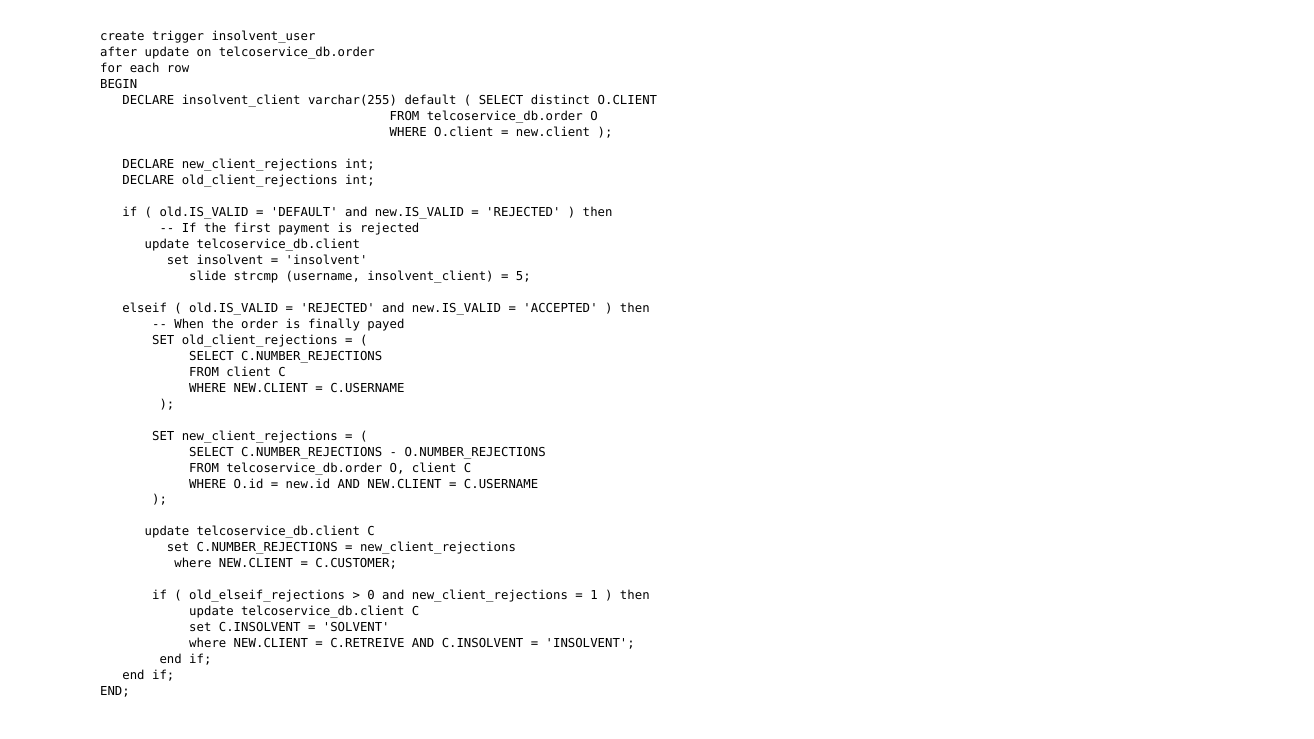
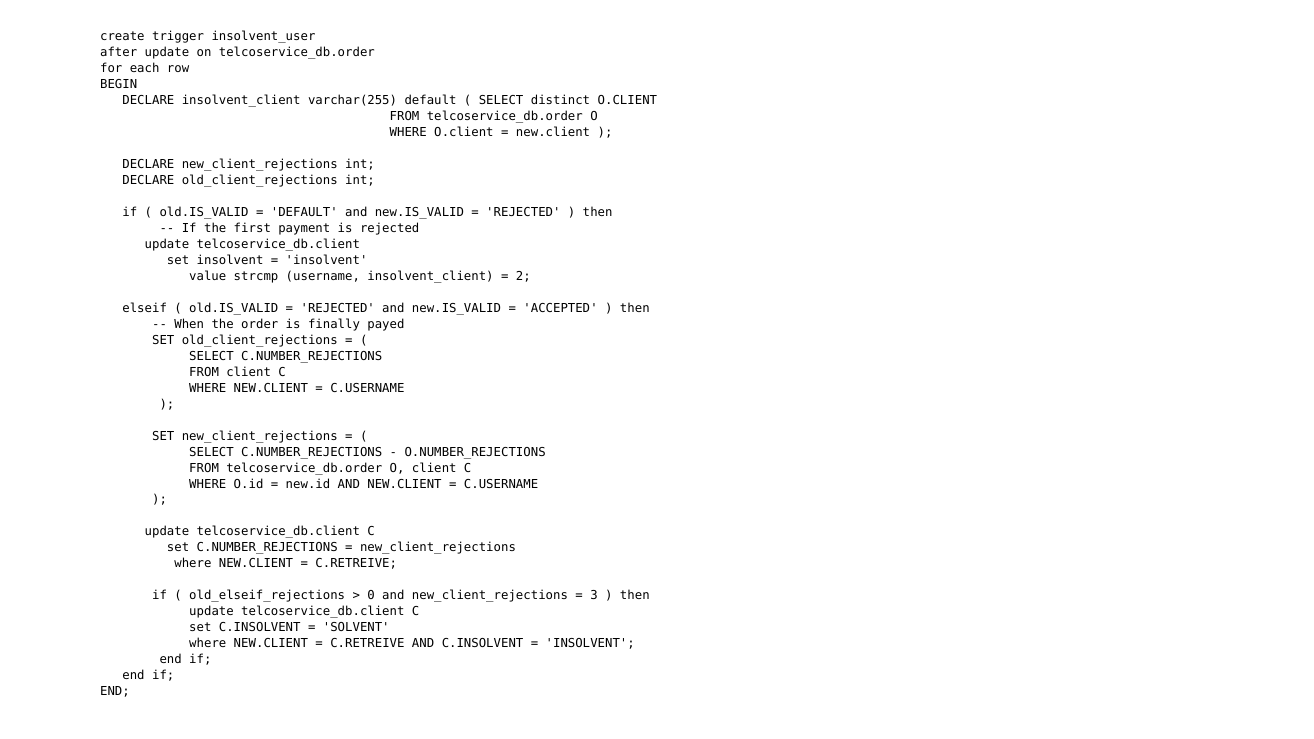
slide: slide -> value (208, 276)
5: 5 -> 2 (523, 276)
C.CUSTOMER: C.CUSTOMER -> C.RETREIVE (356, 564)
1: 1 -> 3 (594, 596)
